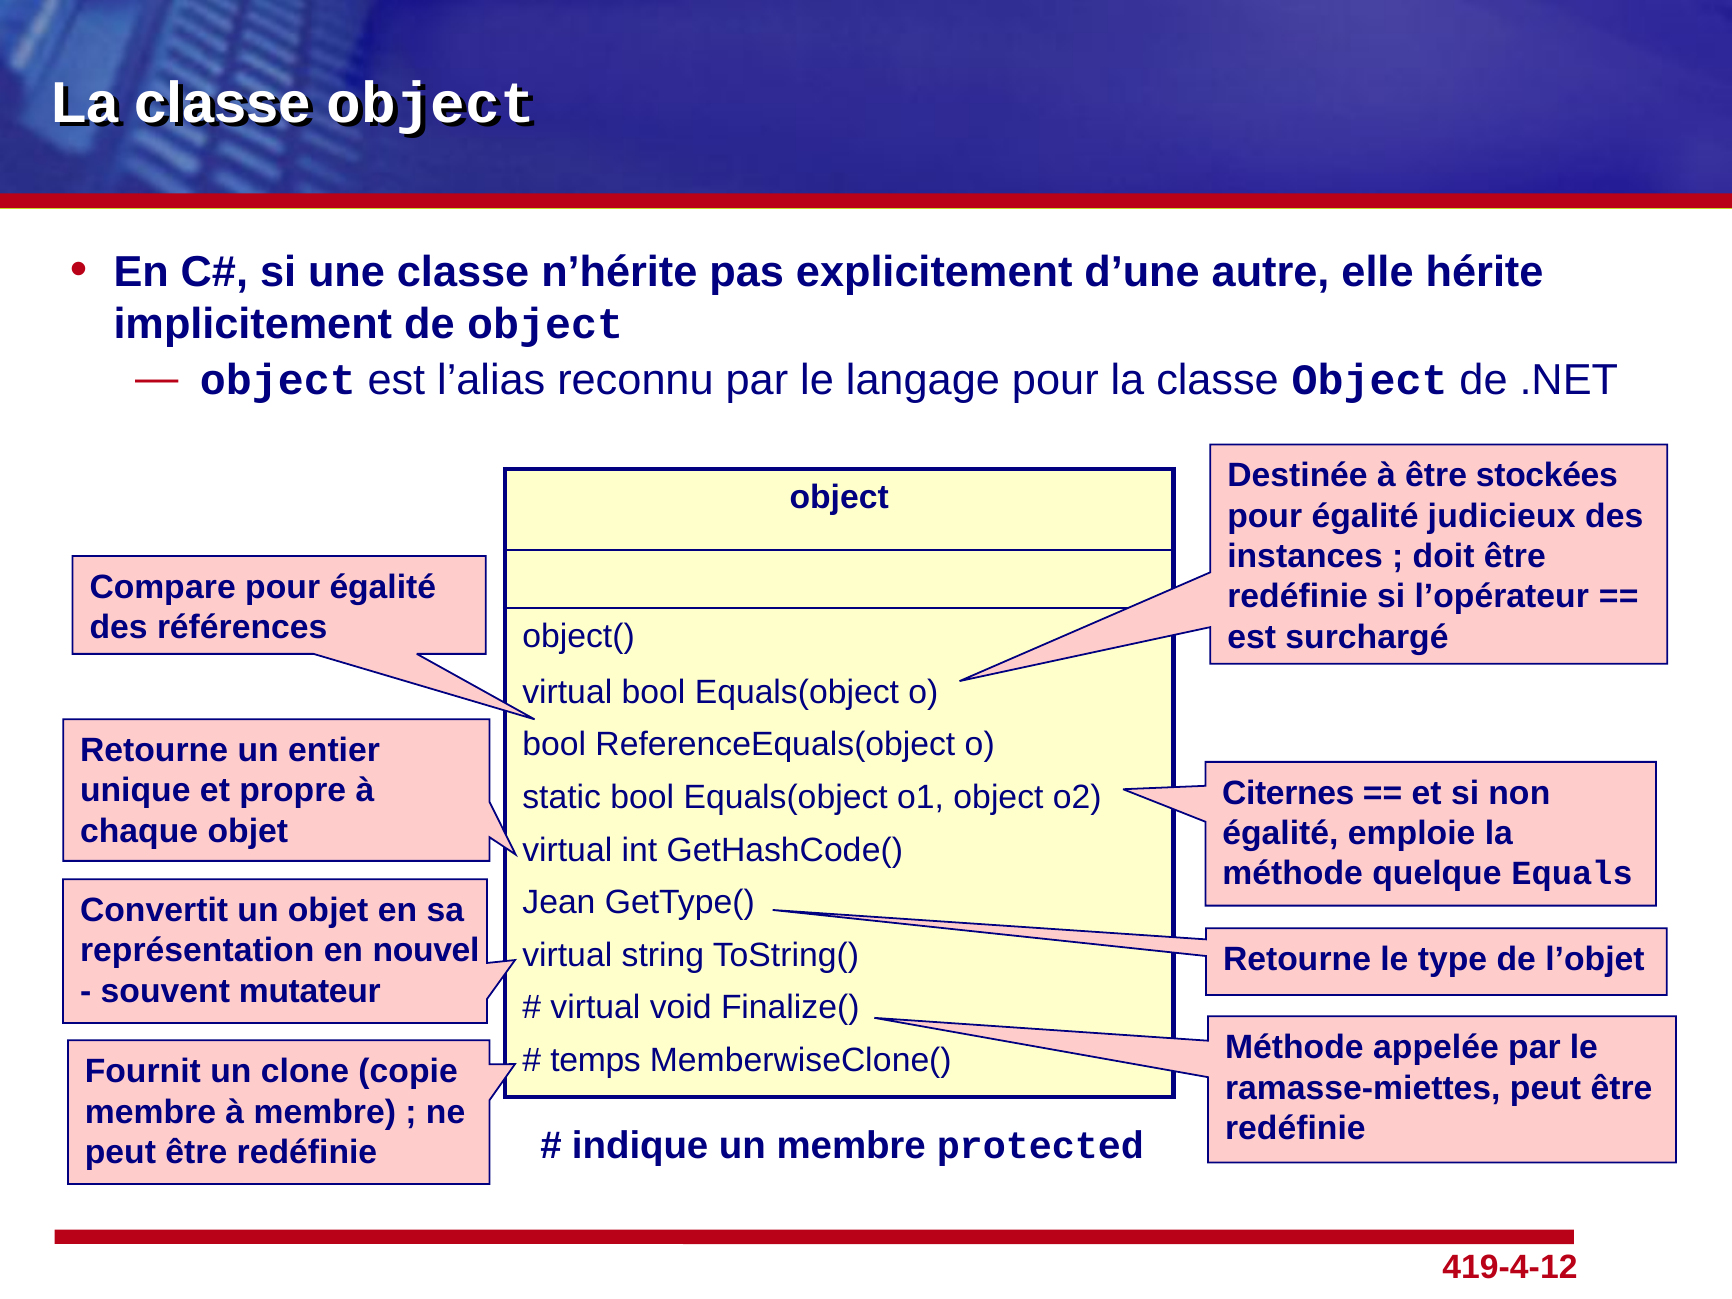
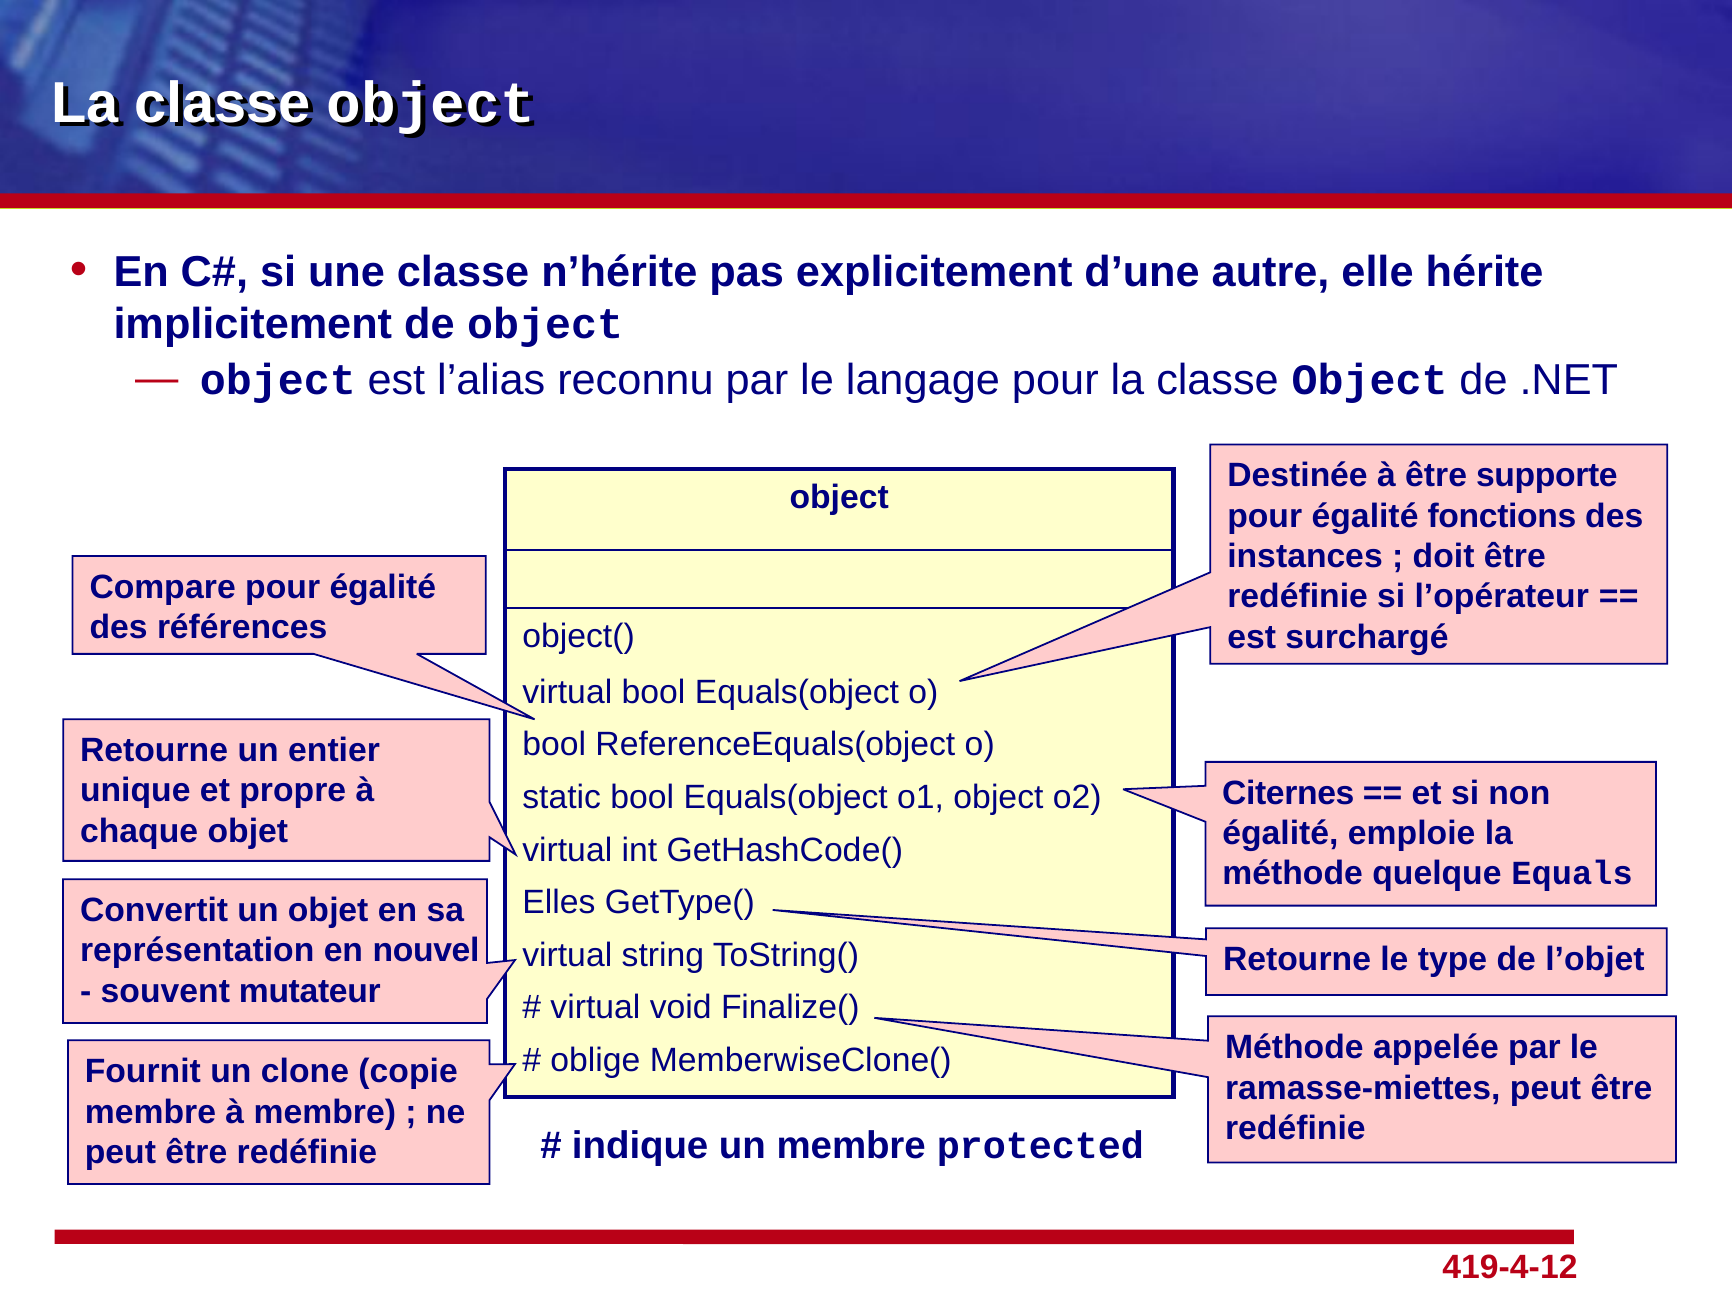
stockées: stockées -> supporte (1547, 476)
judicieux: judicieux -> fonctions (1502, 516)
Jean: Jean -> Elles (559, 903)
temps: temps -> oblige (595, 1060)
